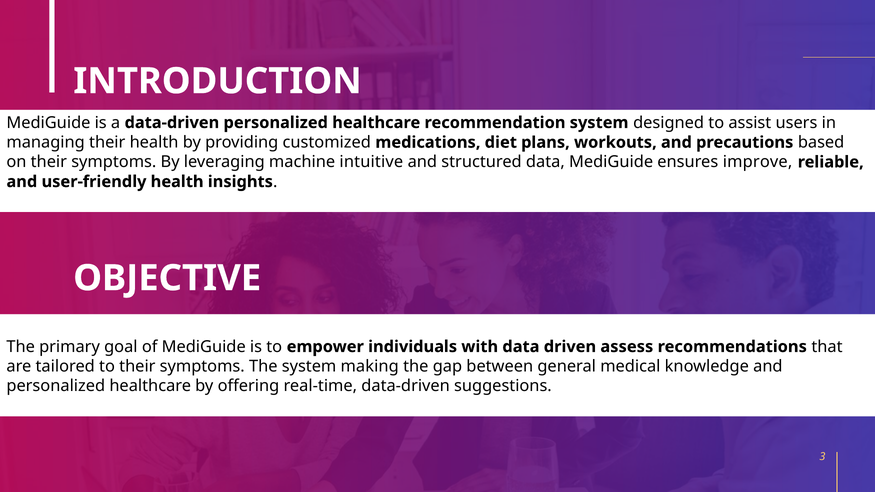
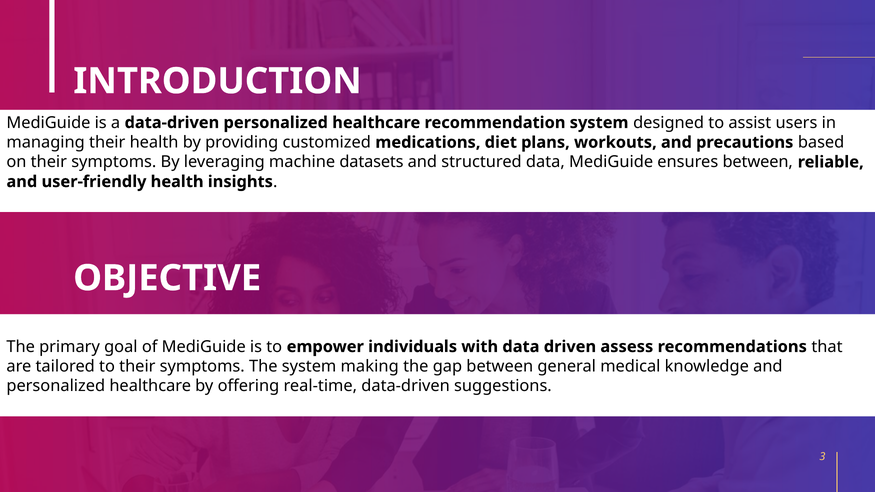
intuitive: intuitive -> datasets (372, 162)
ensures improve: improve -> between (758, 162)
